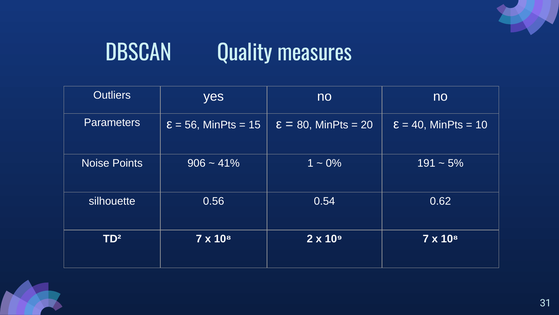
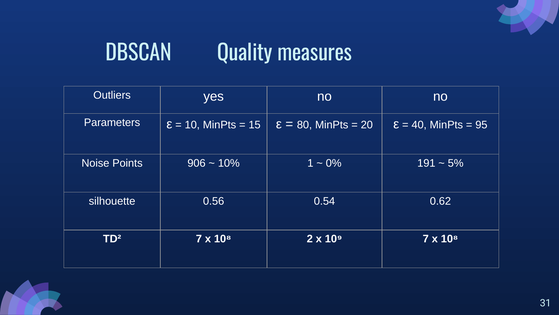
56: 56 -> 10 (192, 125)
10: 10 -> 95 (481, 125)
41%: 41% -> 10% (229, 163)
